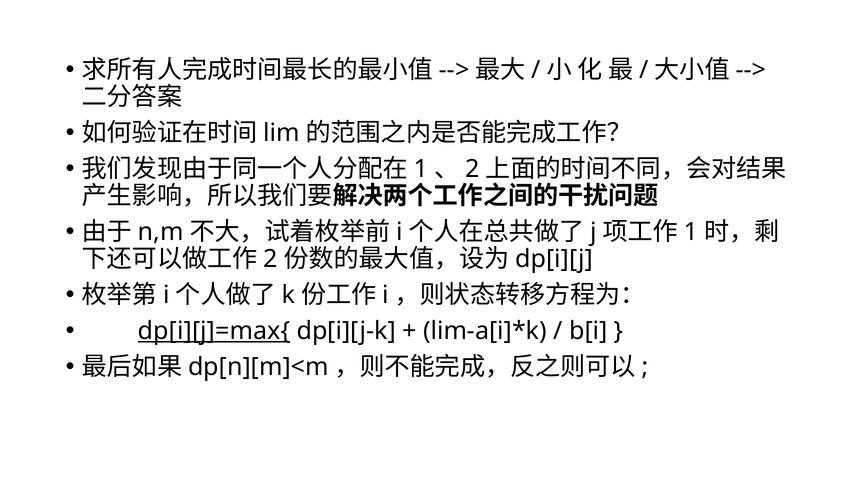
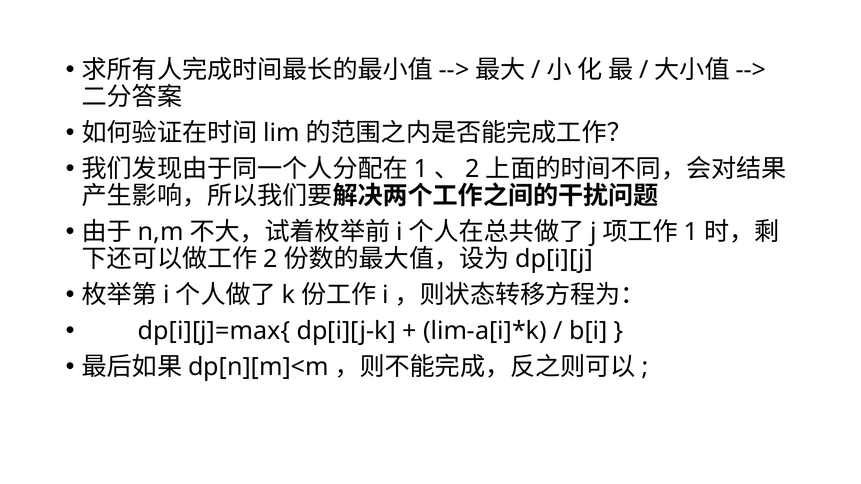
dp[i][j]=max{ underline: present -> none (214, 331)
